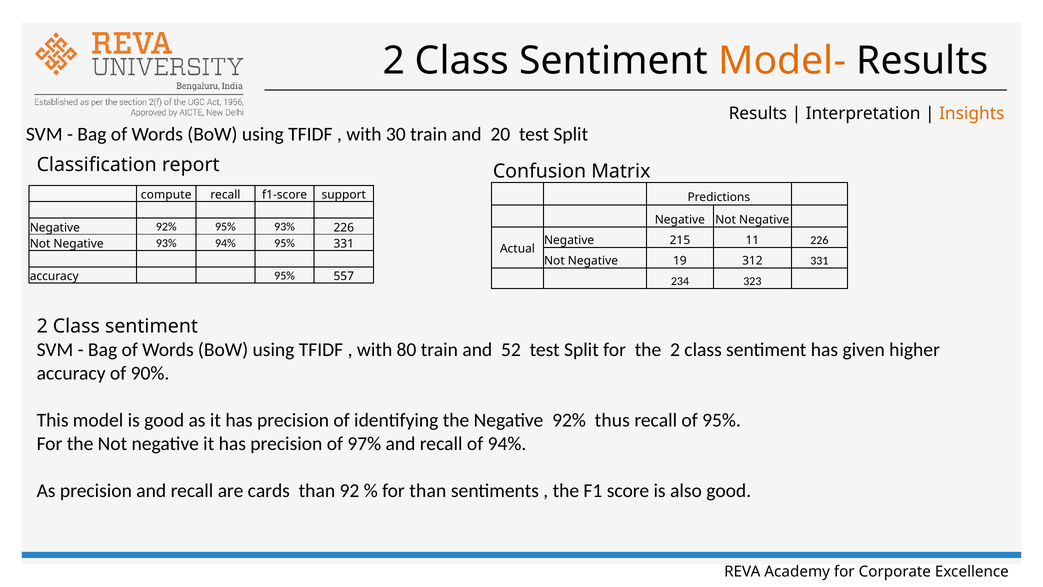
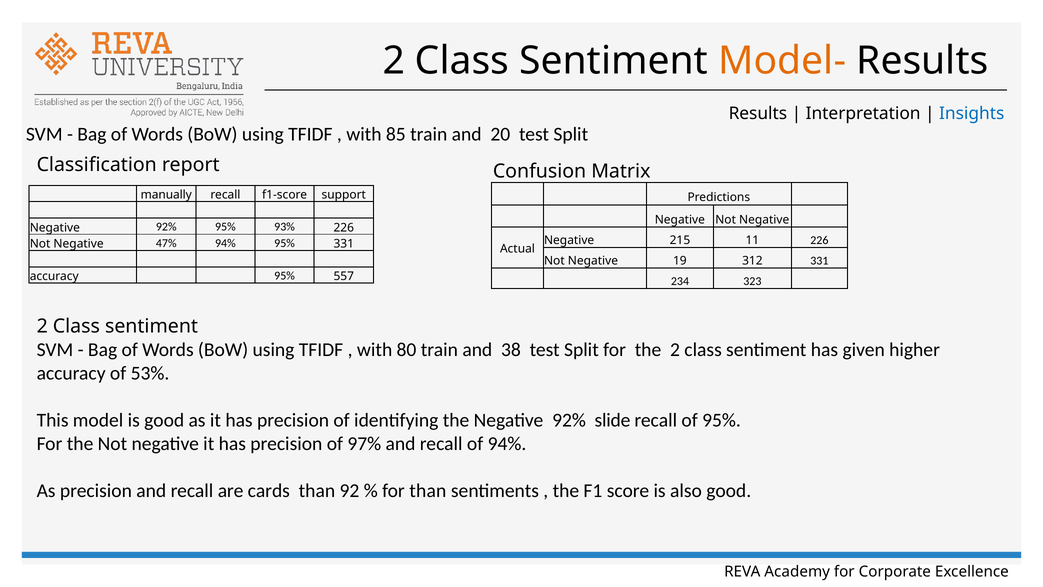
Insights colour: orange -> blue (972, 114)
30: 30 -> 85 (396, 134)
compute: compute -> manually (166, 195)
Negative 93%: 93% -> 47% (166, 243)
52: 52 -> 38 (511, 350)
90%: 90% -> 53% (150, 373)
thus: thus -> slide (612, 420)
